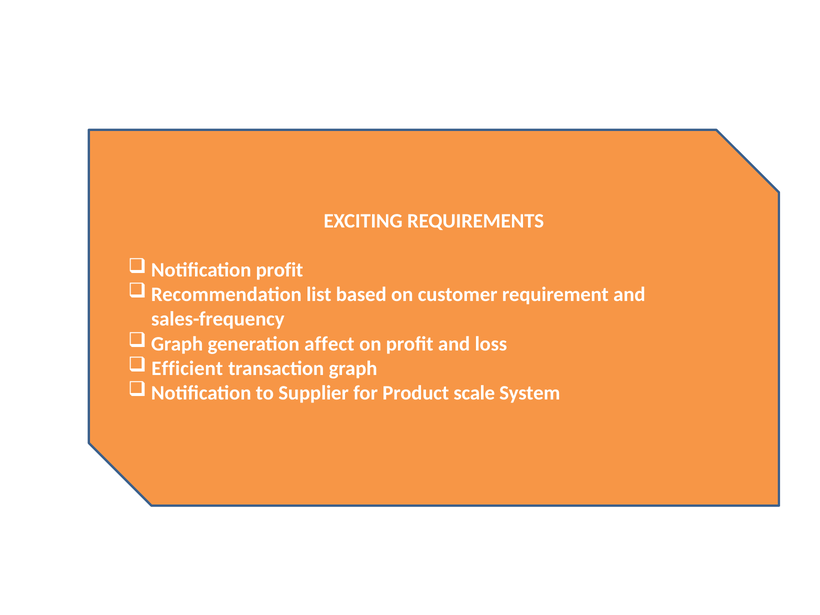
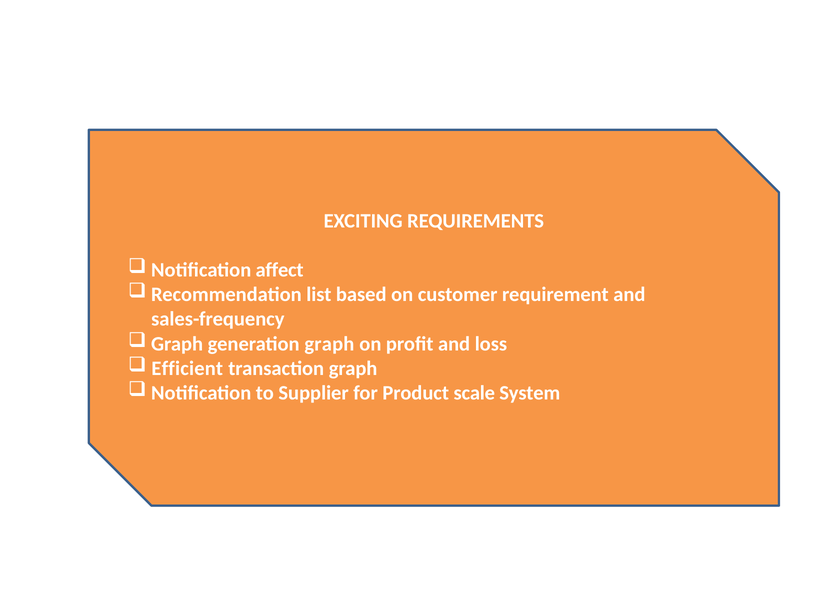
Notification profit: profit -> affect (280, 270)
generation affect: affect -> graph (329, 344)
